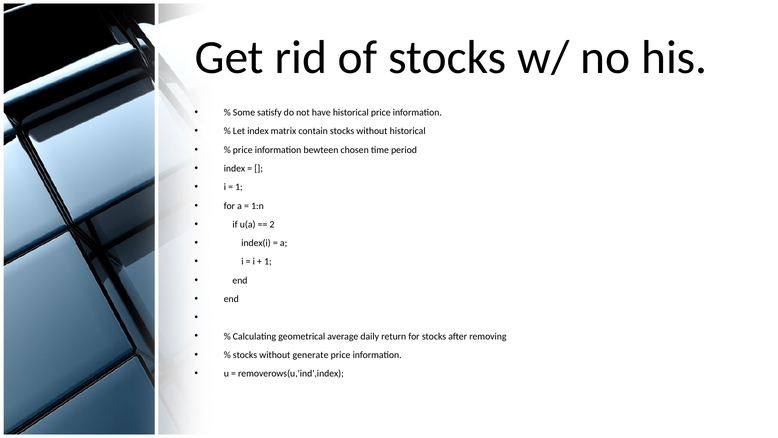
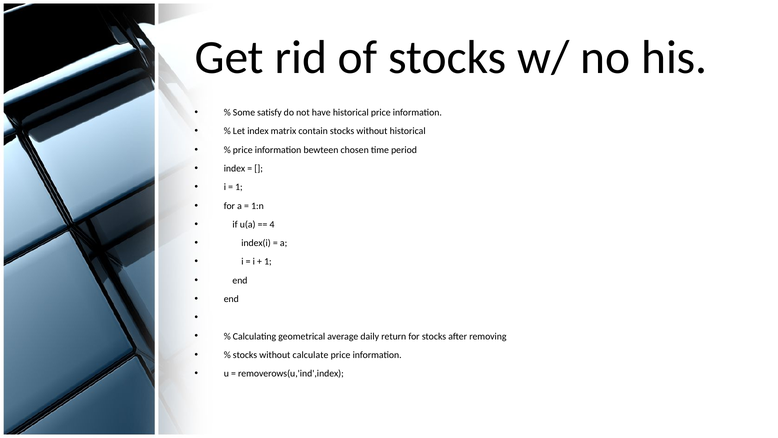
2: 2 -> 4 (272, 224)
generate: generate -> calculate (311, 355)
